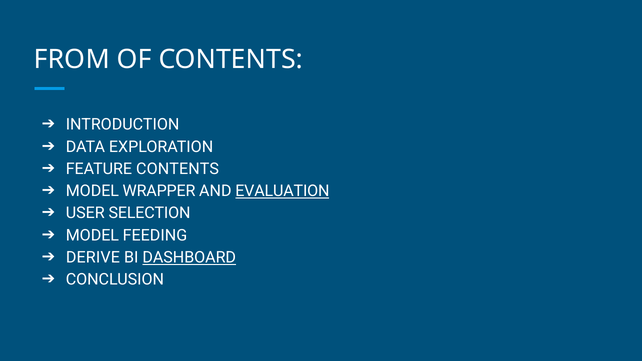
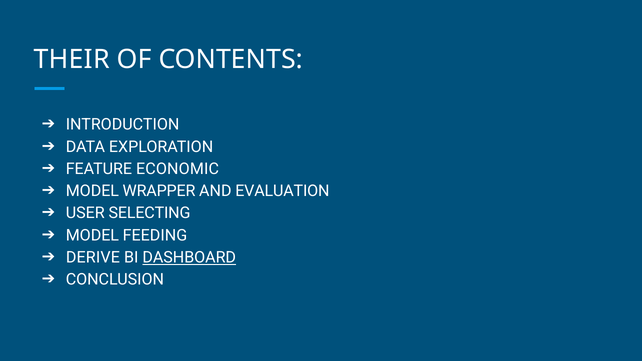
FROM: FROM -> THEIR (72, 60)
FEATURE CONTENTS: CONTENTS -> ECONOMIC (178, 169)
EVALUATION underline: present -> none (282, 191)
SELECTION: SELECTION -> SELECTING (150, 213)
